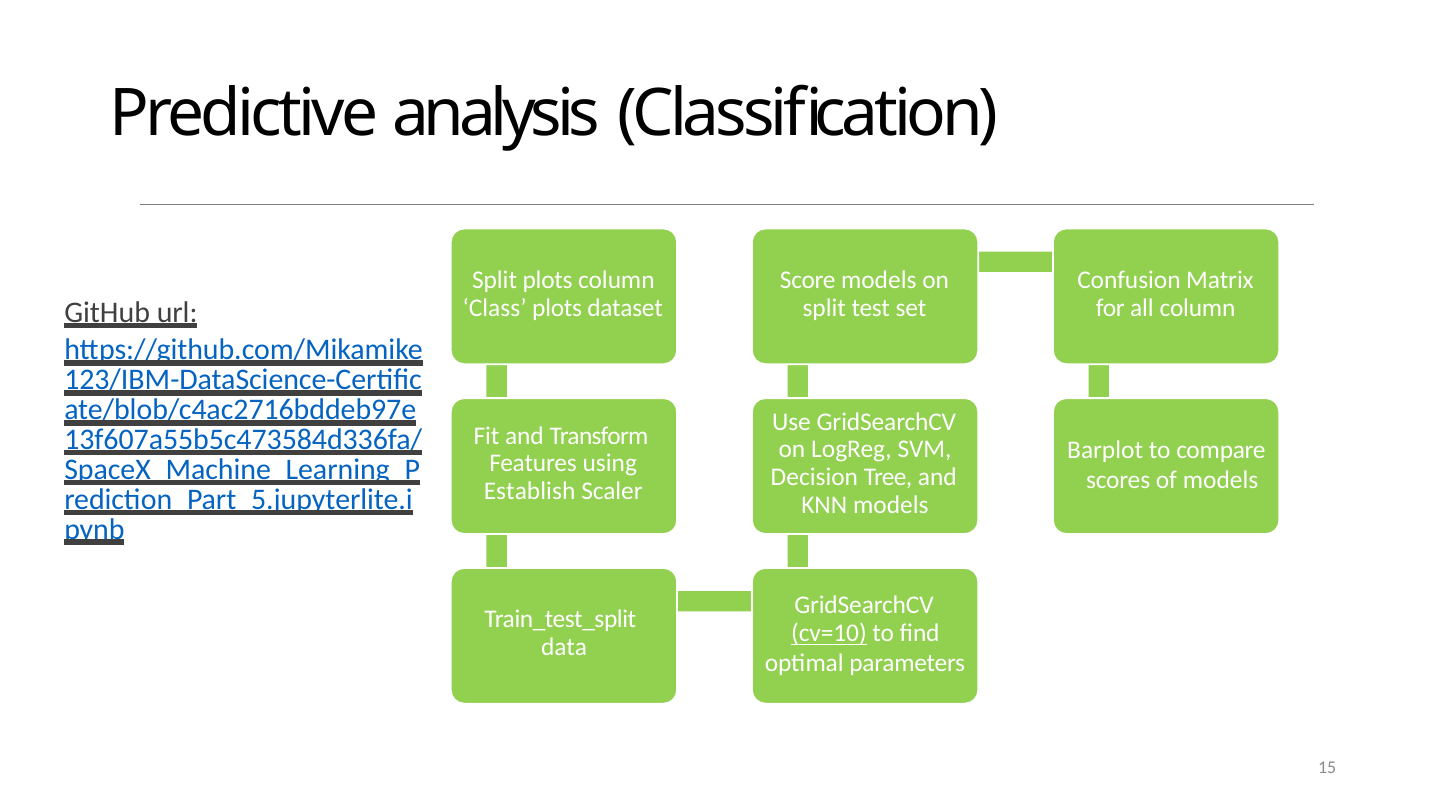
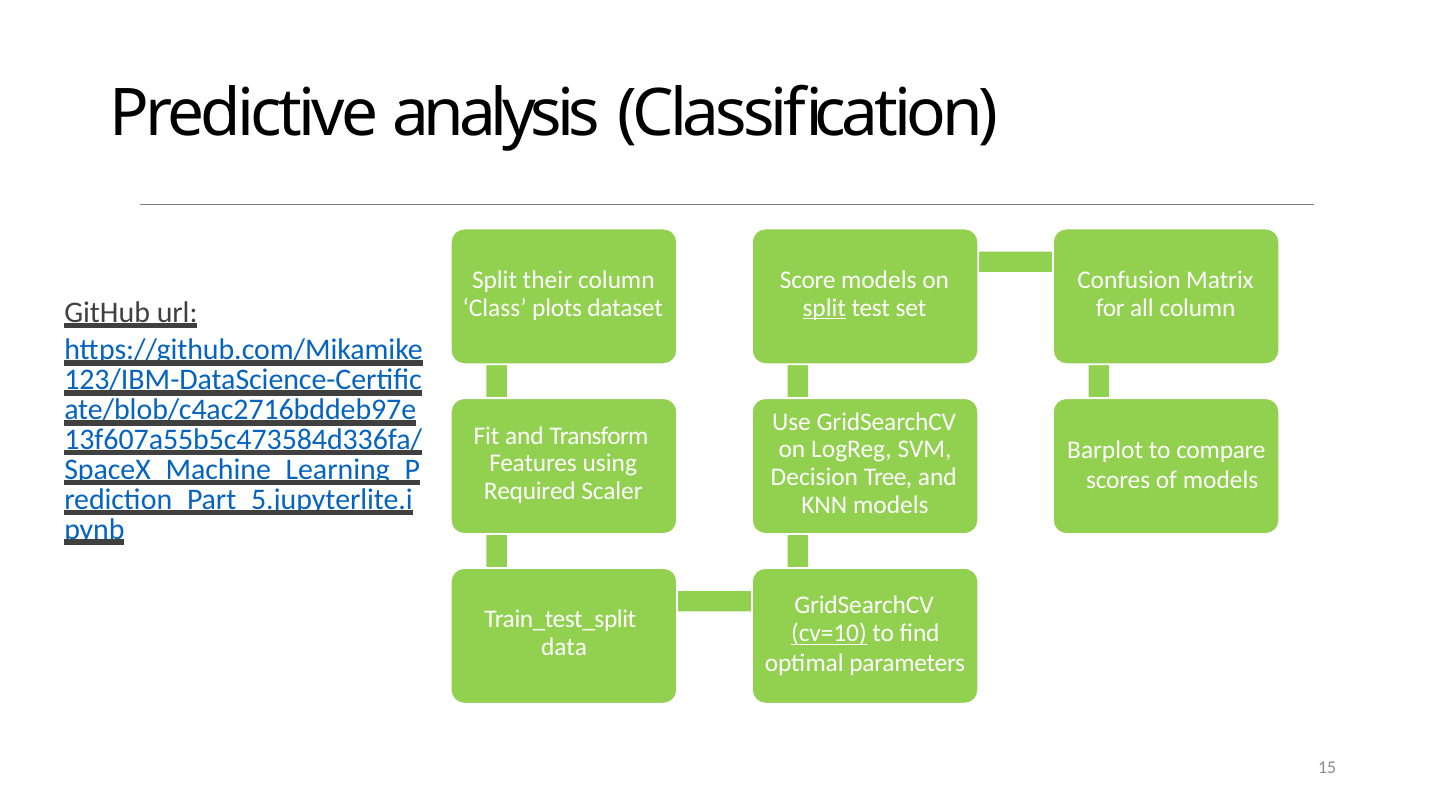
Split plots: plots -> their (547, 280)
split underline: none -> present (824, 308)
Establish: Establish -> Required (530, 491)
